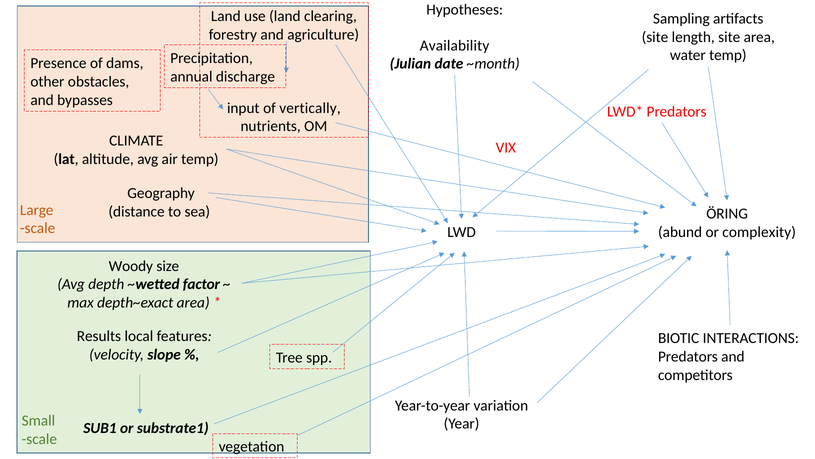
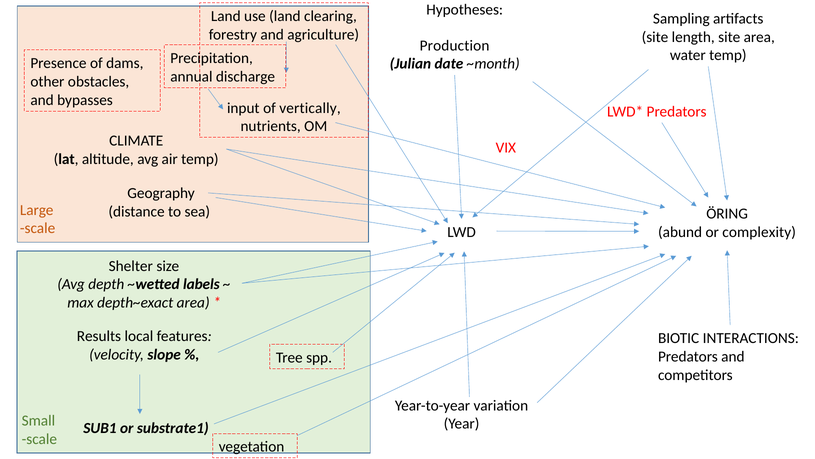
Availability: Availability -> Production (455, 45)
Woody: Woody -> Shelter (131, 266)
factor: factor -> labels (201, 284)
